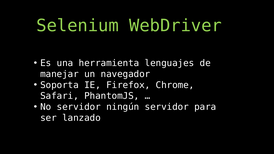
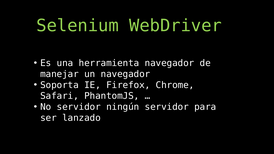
herramienta lenguajes: lenguajes -> navegador (169, 63)
